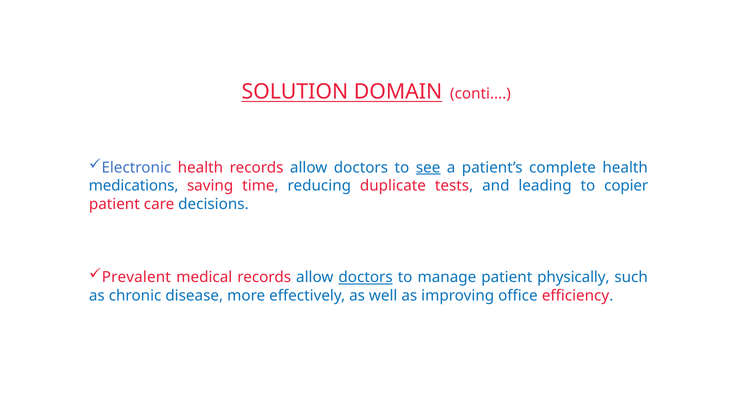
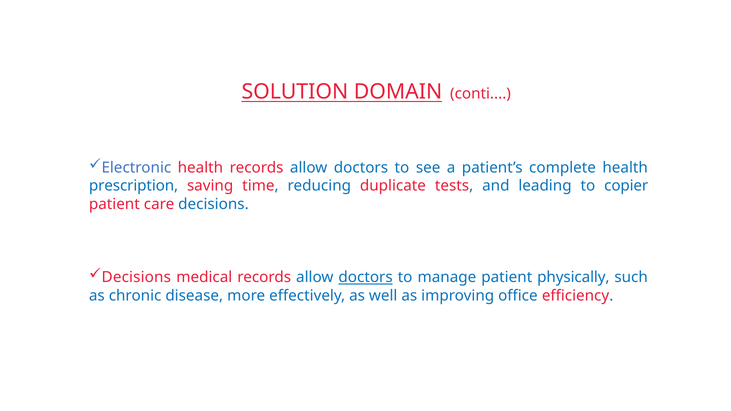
see underline: present -> none (428, 168)
medications: medications -> prescription (134, 186)
Prevalent: Prevalent -> Decisions (136, 277)
